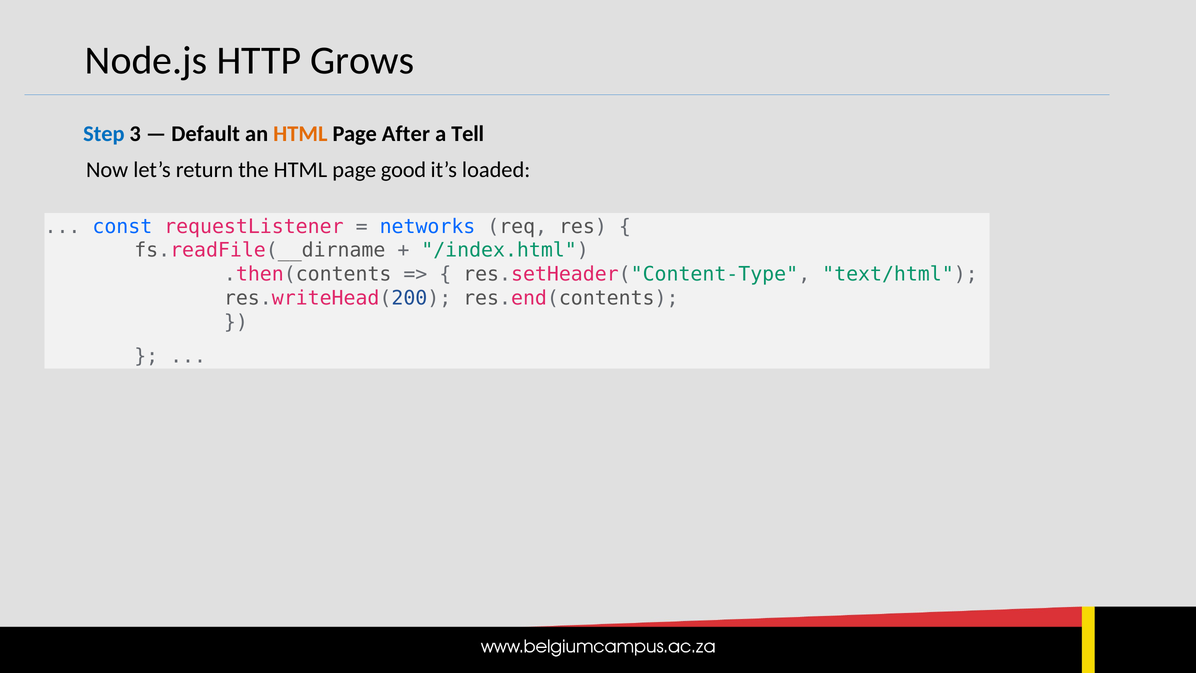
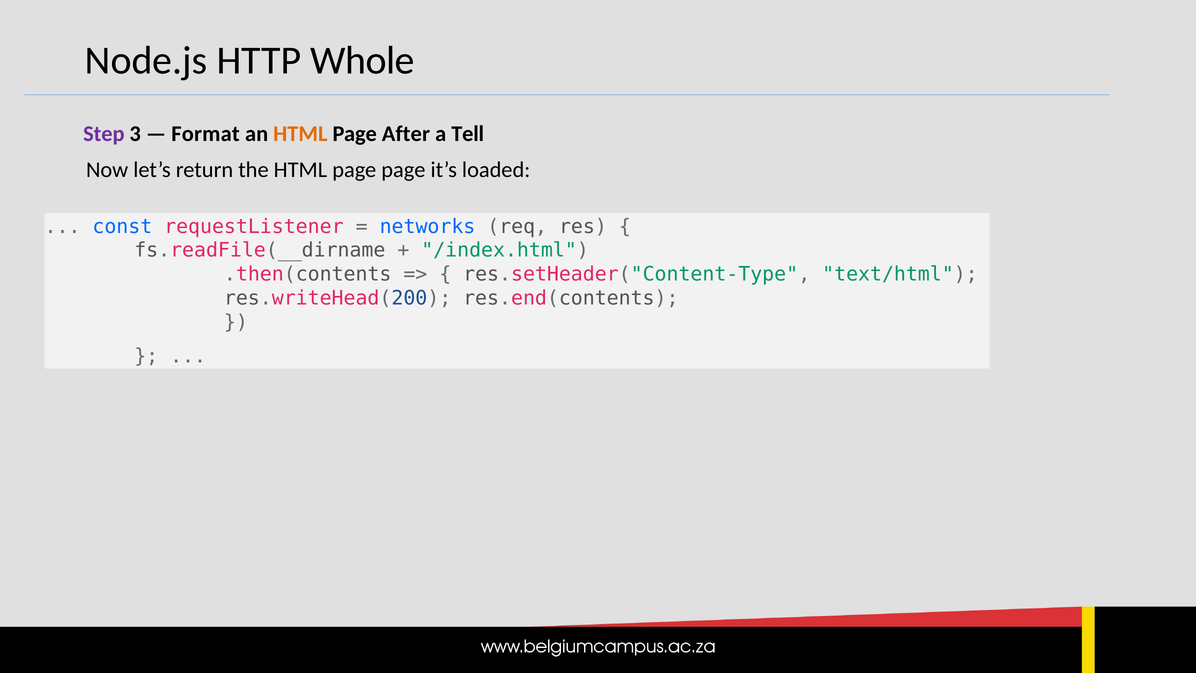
Grows: Grows -> Whole (362, 61)
Step colour: blue -> purple (104, 134)
Default: Default -> Format (205, 134)
page good: good -> page (403, 170)
